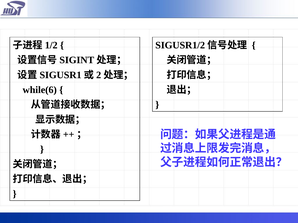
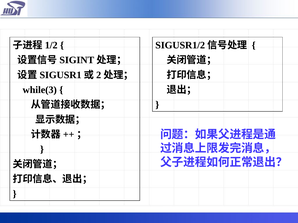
while(6: while(6 -> while(3 (40, 90)
